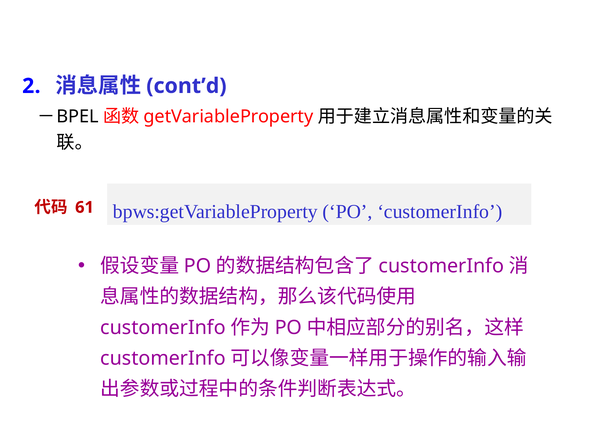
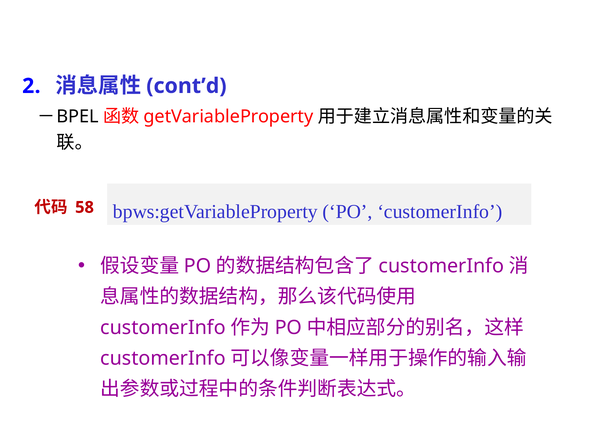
61: 61 -> 58 (84, 207)
